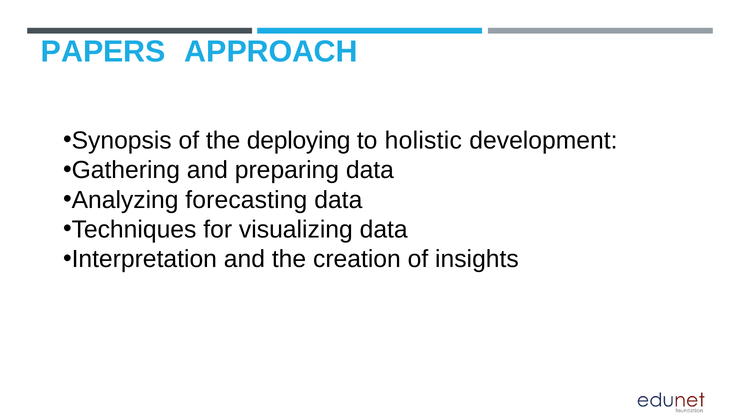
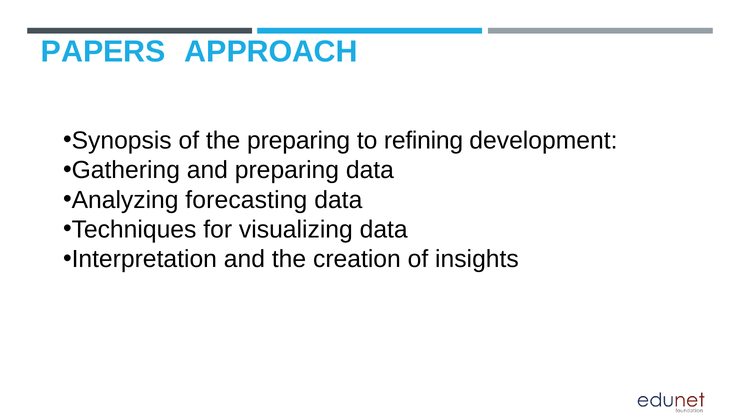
the deploying: deploying -> preparing (299, 140)
holistic: holistic -> refining (424, 140)
